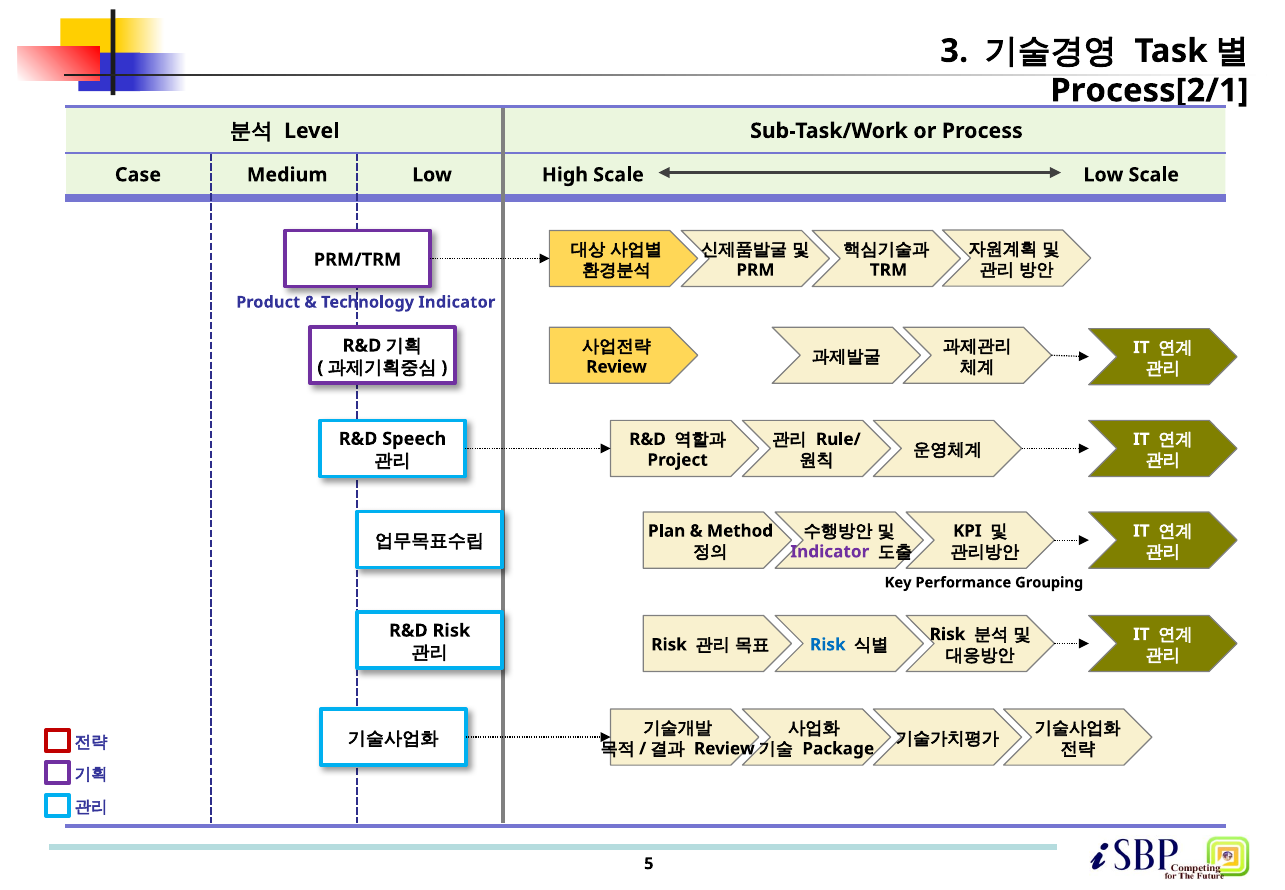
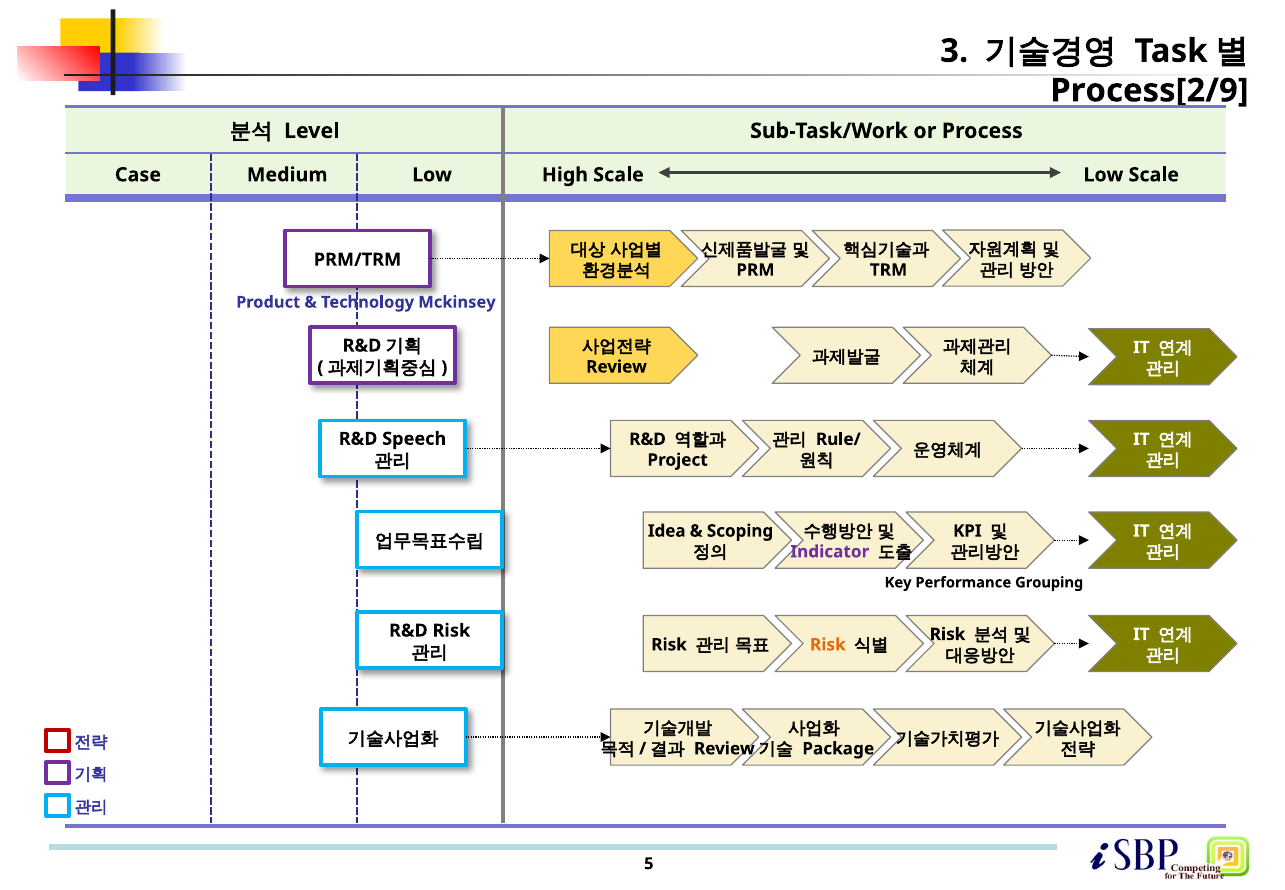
Process[2/1: Process[2/1 -> Process[2/9 (1149, 91)
Technology Indicator: Indicator -> Mckinsey (457, 302)
Plan: Plan -> Idea (667, 531)
Method: Method -> Scoping (740, 531)
Risk colour: blue -> orange (828, 644)
